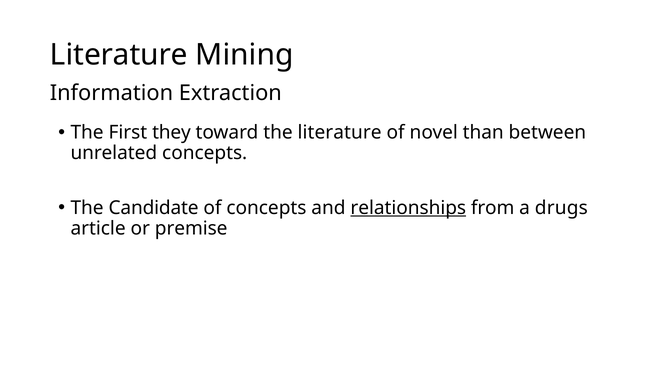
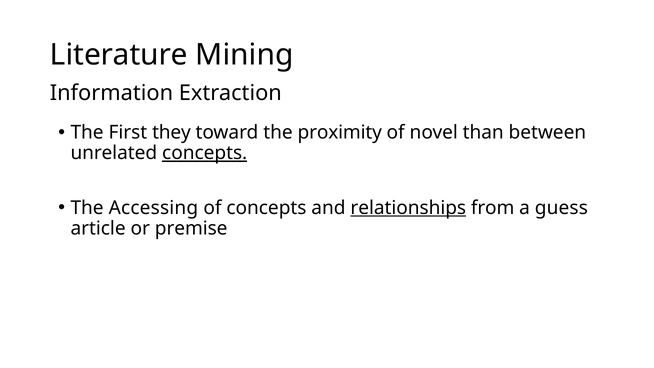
the literature: literature -> proximity (340, 132)
concepts underline: none -> present (205, 153)
Candidate: Candidate -> Accessing (153, 208)
drugs: drugs -> guess (561, 208)
